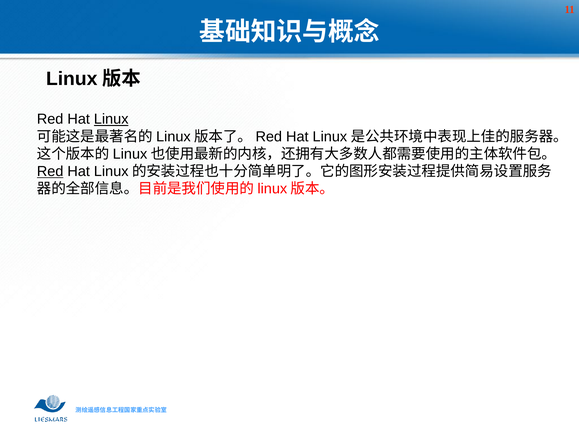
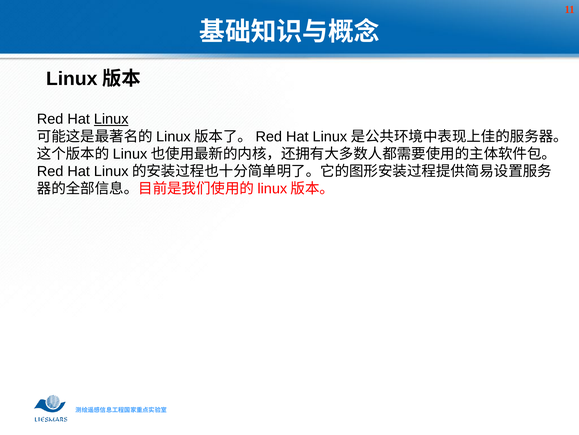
Red underline: present -> none (50, 171)
